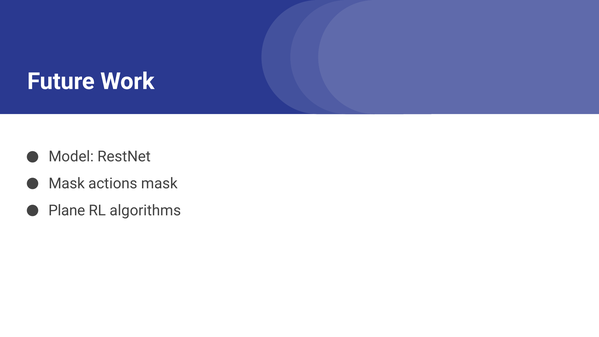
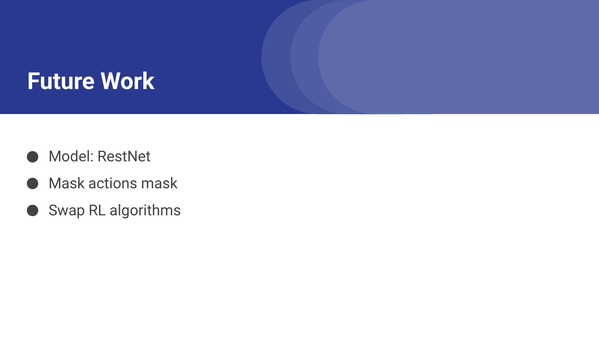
Plane: Plane -> Swap (67, 211)
